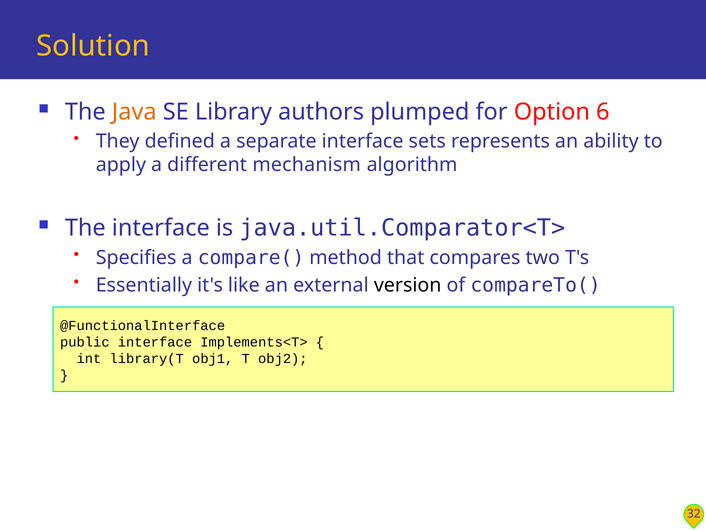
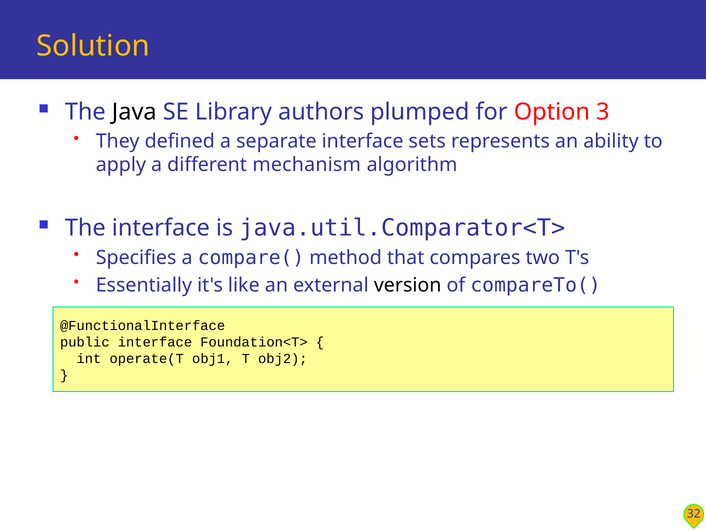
Java colour: orange -> black (134, 112)
6: 6 -> 3 (603, 112)
Implements<T>: Implements<T> -> Foundation<T> (254, 342)
library(T: library(T -> operate(T (147, 358)
